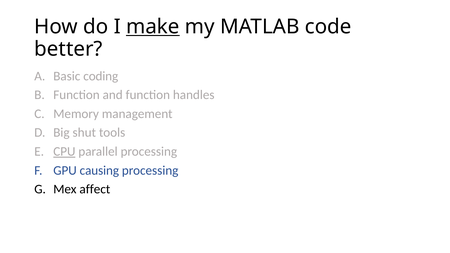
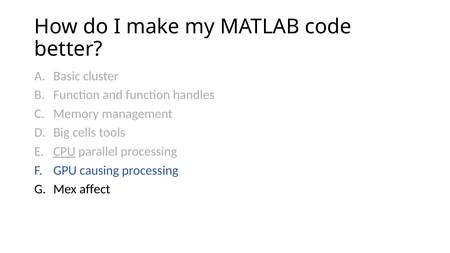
make underline: present -> none (153, 27)
coding: coding -> cluster (101, 76)
shut: shut -> cells (84, 133)
